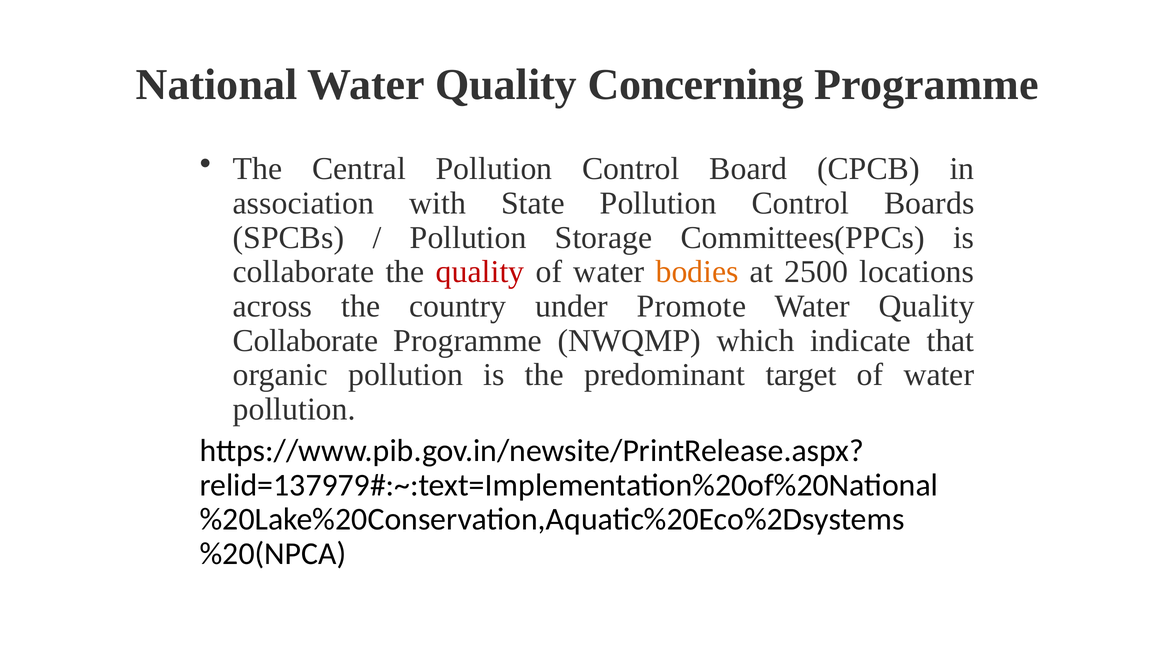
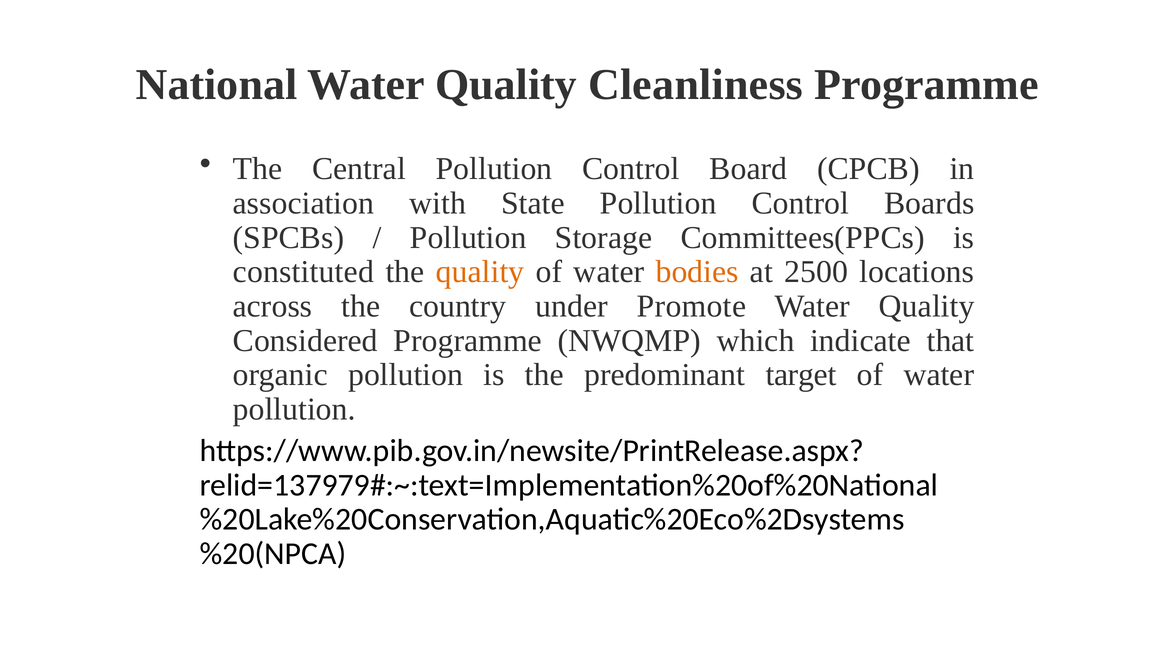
Concerning: Concerning -> Cleanliness (696, 85)
collaborate: collaborate -> constituted (303, 272)
quality colour: red -> orange (480, 272)
Collaborate: Collaborate -> Considered (305, 341)
